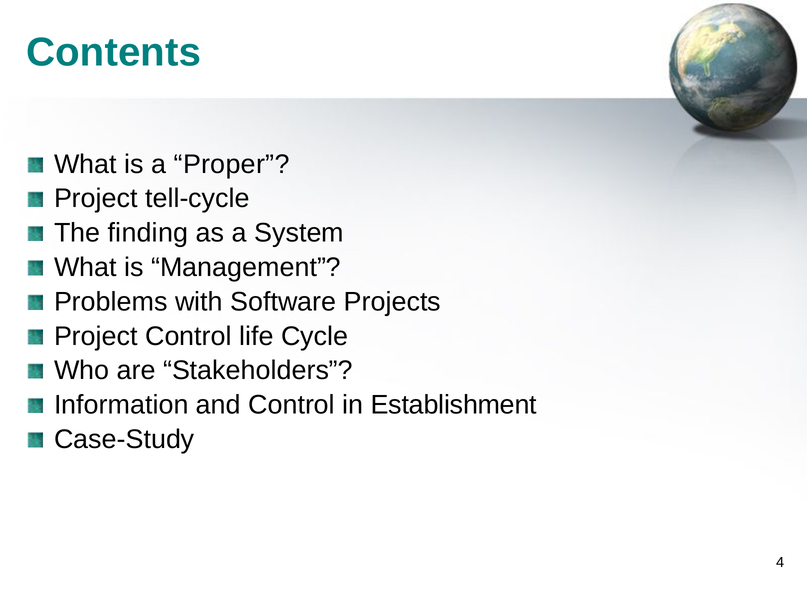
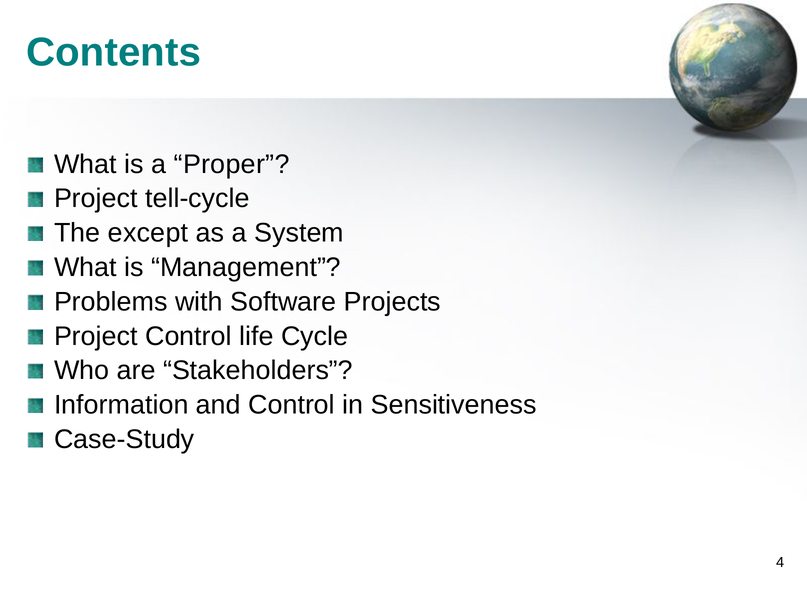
finding: finding -> except (148, 233)
Establishment: Establishment -> Sensitiveness (454, 405)
